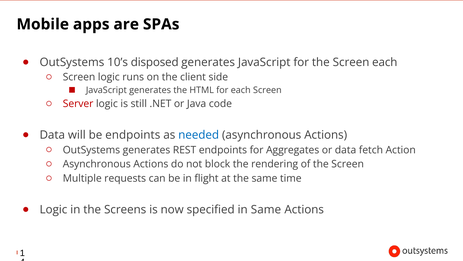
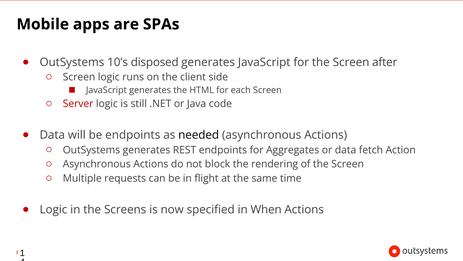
Screen each: each -> after (385, 62)
needed colour: blue -> black (199, 135)
in Same: Same -> When (266, 209)
